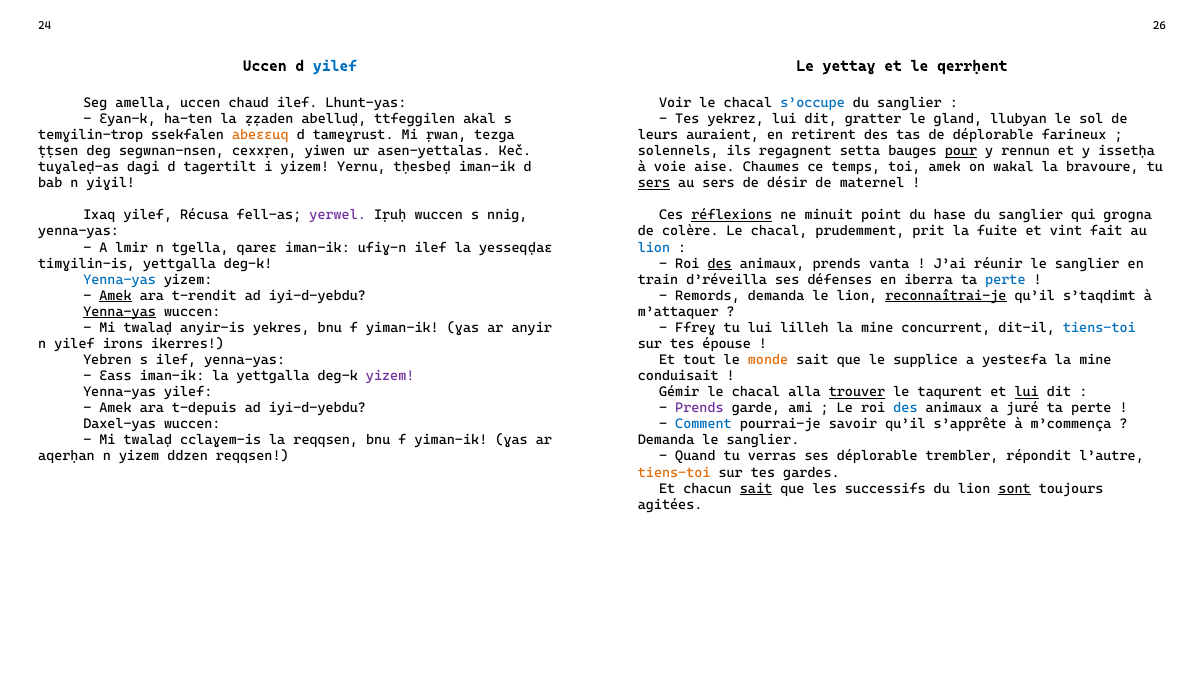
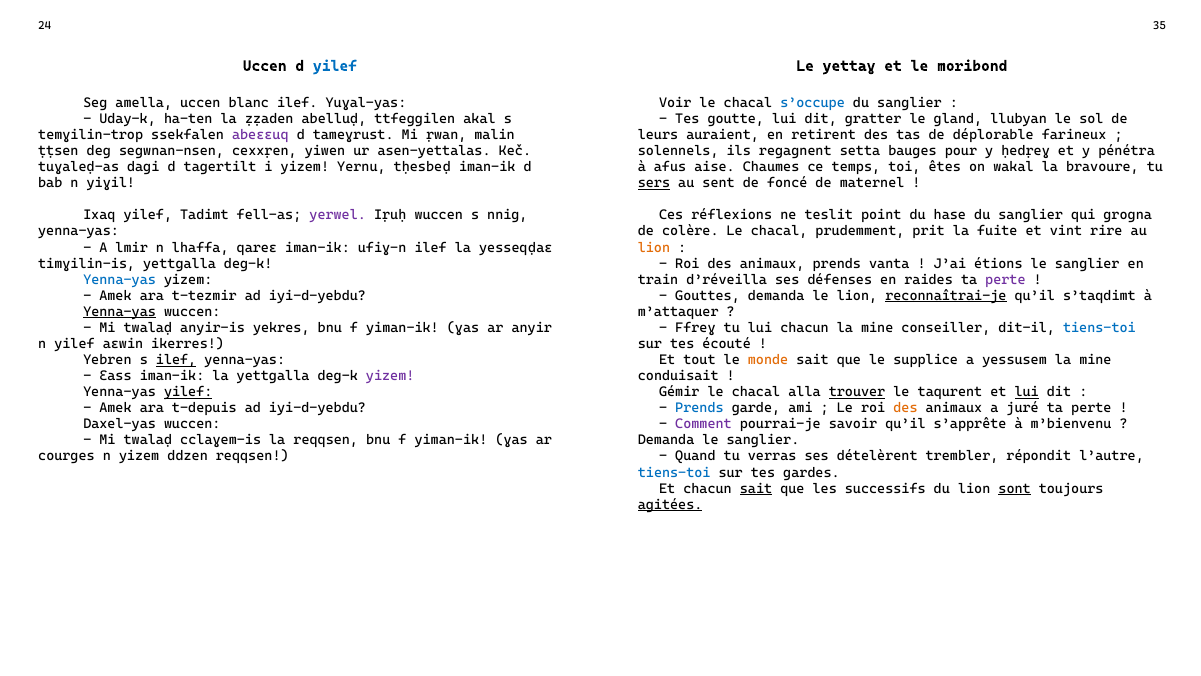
26: 26 -> 35 (1160, 26)
qerrḥent: qerrḥent -> moribond (972, 66)
chaud: chaud -> blanc (249, 103)
Lhunt-yas: Lhunt-yas -> Yuɣal-yas (366, 103)
Ɛyan-k: Ɛyan-k -> Uday-k (128, 119)
yekrez: yekrez -> goutte (736, 119)
abeɛɛuq colour: orange -> purple (260, 135)
tezga: tezga -> malin (495, 135)
pour underline: present -> none (961, 151)
rennun: rennun -> ḥedṛeɣ (1026, 151)
issetḥa: issetḥa -> pénétra (1127, 151)
voie: voie -> afus (670, 167)
toi amek: amek -> êtes (945, 167)
au sers: sers -> sent (719, 183)
désir: désir -> foncé (787, 183)
Récusa: Récusa -> Tadimt (204, 215)
réflexions underline: present -> none (732, 215)
minuit: minuit -> teslit (829, 215)
fait: fait -> rire (1106, 231)
tgella: tgella -> lhaffa (200, 247)
lion colour: blue -> orange (654, 247)
des underline: present -> none (720, 263)
réunir: réunir -> étions (998, 263)
iberra: iberra -> raides (929, 279)
perte colour: blue -> purple (1005, 279)
Amek underline: present -> none (115, 296)
t-rendit: t-rendit -> t-tezmir (204, 296)
Remords: Remords -> Gouttes (708, 296)
lui lilleh: lilleh -> chacun (804, 328)
concurrent: concurrent -> conseiller (946, 328)
irons: irons -> aɛwin (123, 344)
épouse: épouse -> écouté (727, 344)
ilef underline: none -> present (176, 360)
yesteɛfa: yesteɛfa -> yessusem (1015, 360)
yilef underline: none -> present (188, 392)
Prends colour: purple -> blue (699, 408)
des colour: blue -> orange (906, 408)
Comment colour: blue -> purple (703, 424)
m’commença: m’commença -> m’bienvenu (1071, 424)
aqerḥan: aqerḥan -> courges (66, 456)
ses déplorable: déplorable -> dételèrent (877, 456)
tiens-toi colour: orange -> blue (674, 472)
agitées underline: none -> present (670, 504)
